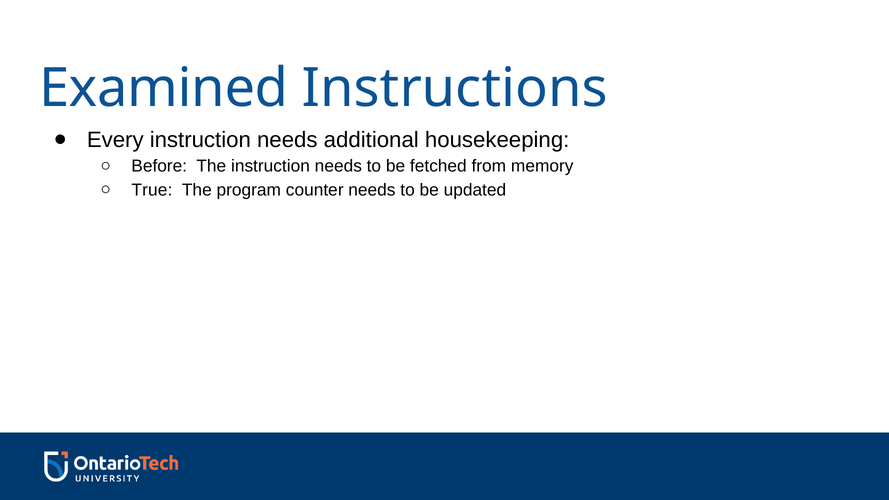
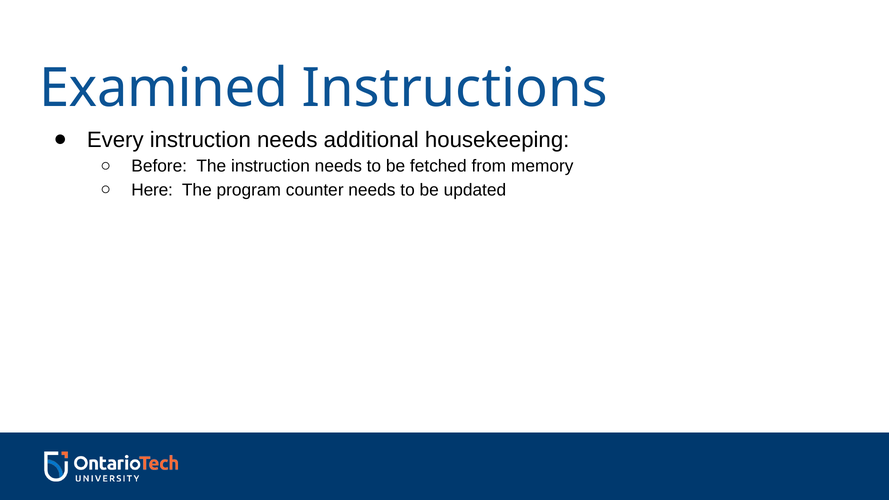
True: True -> Here (152, 190)
